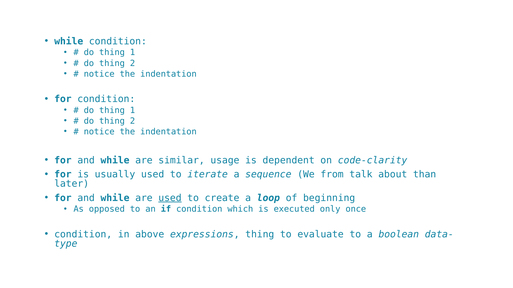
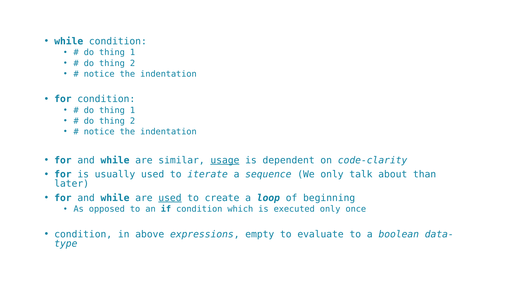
usage underline: none -> present (225, 161)
We from: from -> only (332, 175)
expressions thing: thing -> empty (260, 235)
